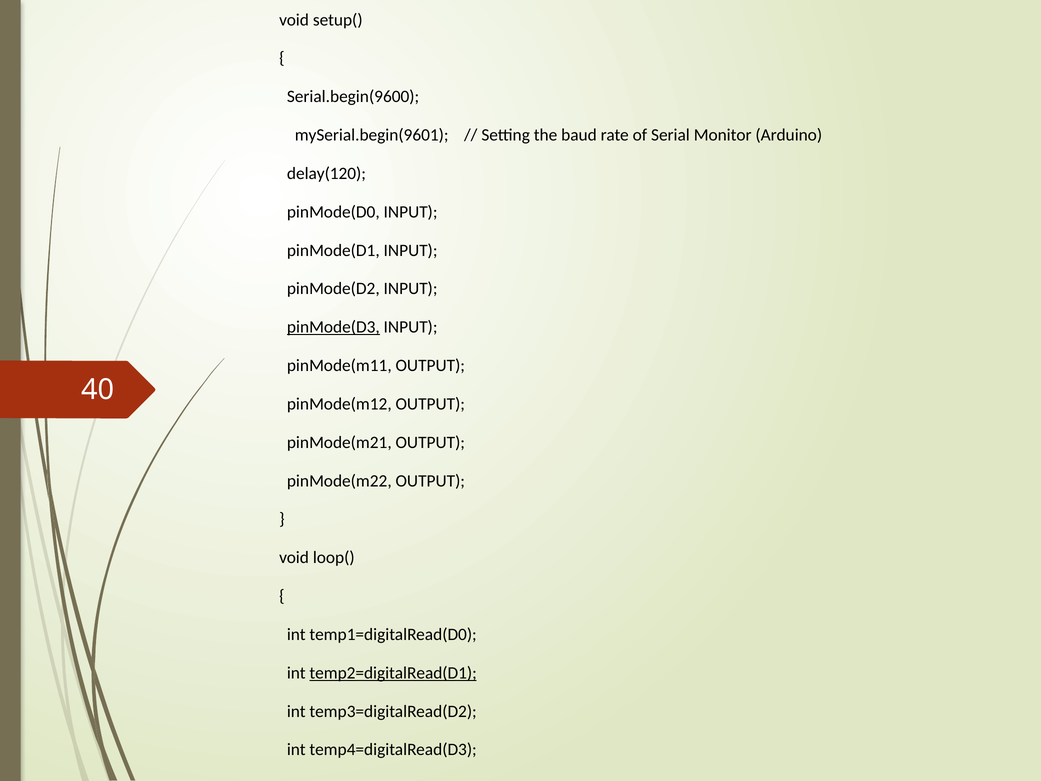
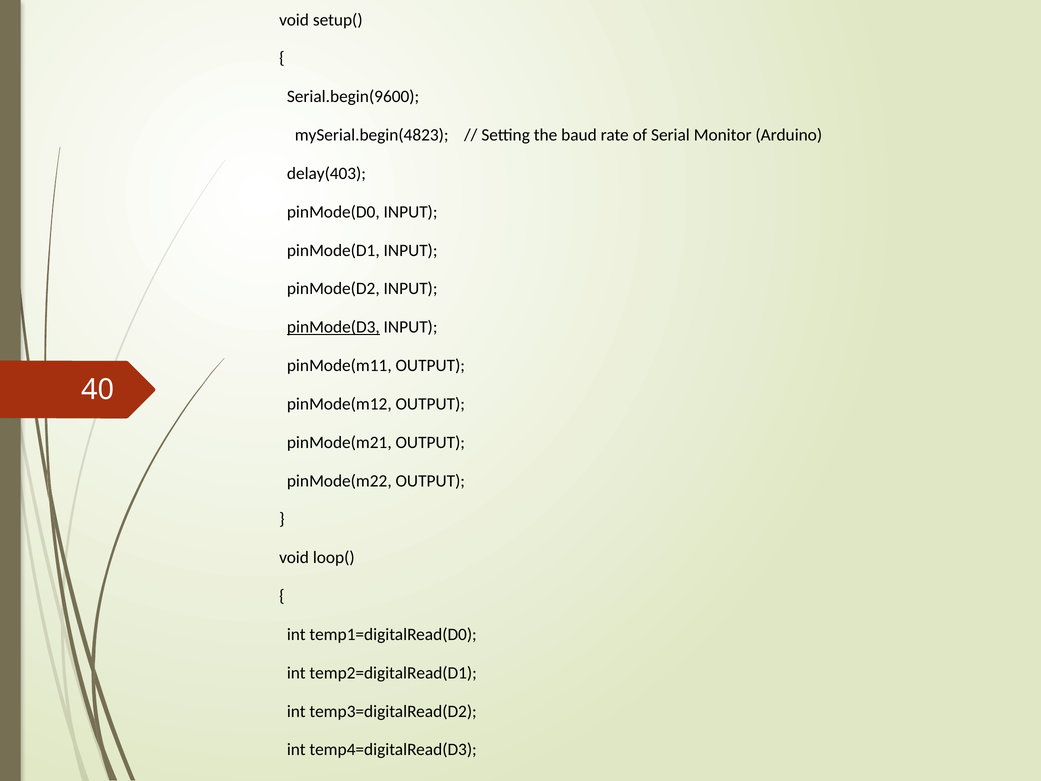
mySerial.begin(9601: mySerial.begin(9601 -> mySerial.begin(4823 (372, 135)
delay(120: delay(120 -> delay(403 (326, 173)
temp2=digitalRead(D1 underline: present -> none (393, 673)
